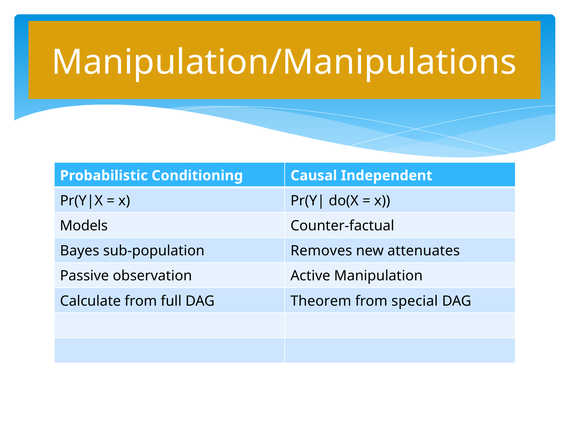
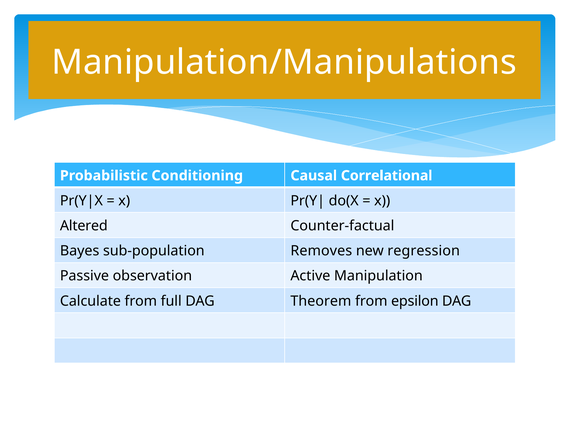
Independent: Independent -> Correlational (387, 176)
Models: Models -> Altered (84, 226)
attenuates: attenuates -> regression (424, 251)
special: special -> epsilon (415, 301)
